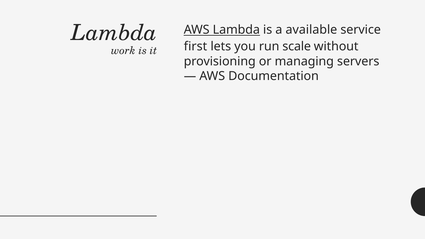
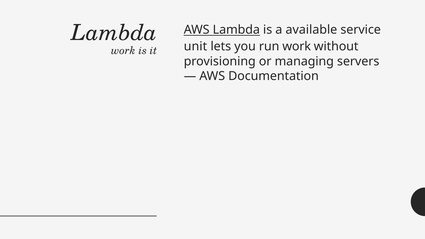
first: first -> unit (195, 47)
run scale: scale -> work (297, 47)
